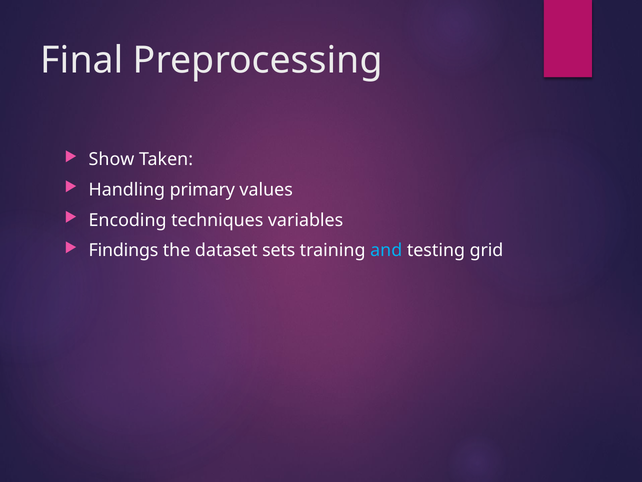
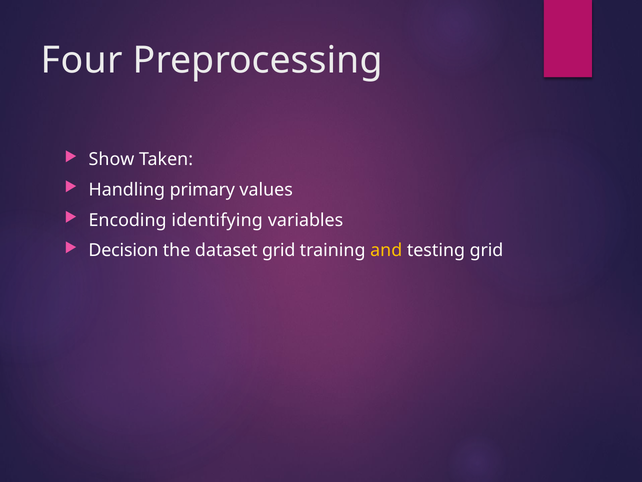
Final: Final -> Four (82, 60)
techniques: techniques -> identifying (217, 220)
Findings: Findings -> Decision (123, 250)
dataset sets: sets -> grid (279, 250)
and colour: light blue -> yellow (386, 250)
